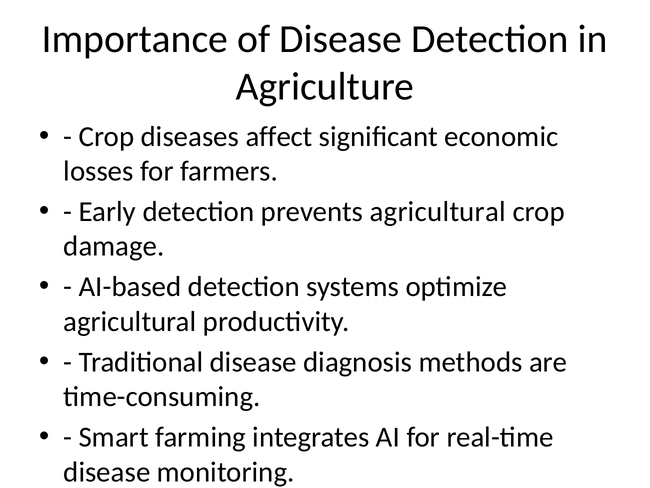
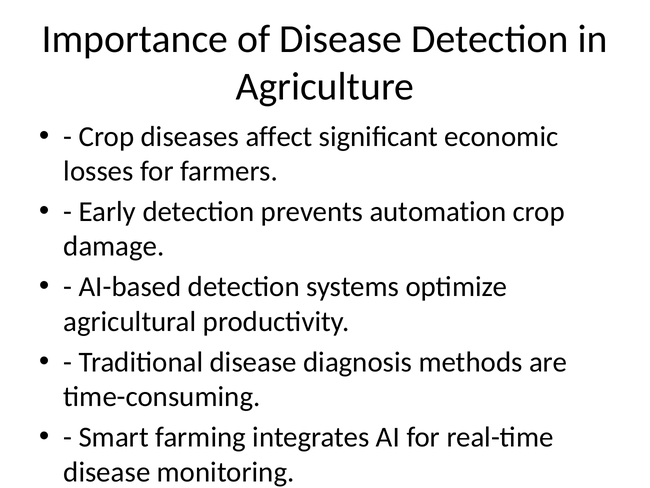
prevents agricultural: agricultural -> automation (438, 211)
